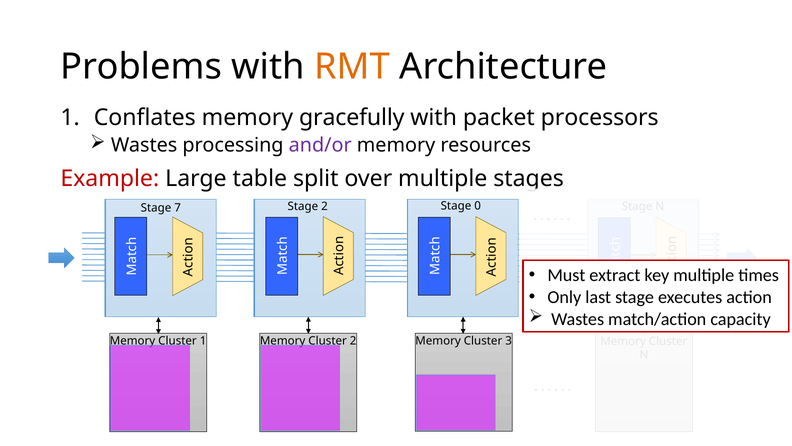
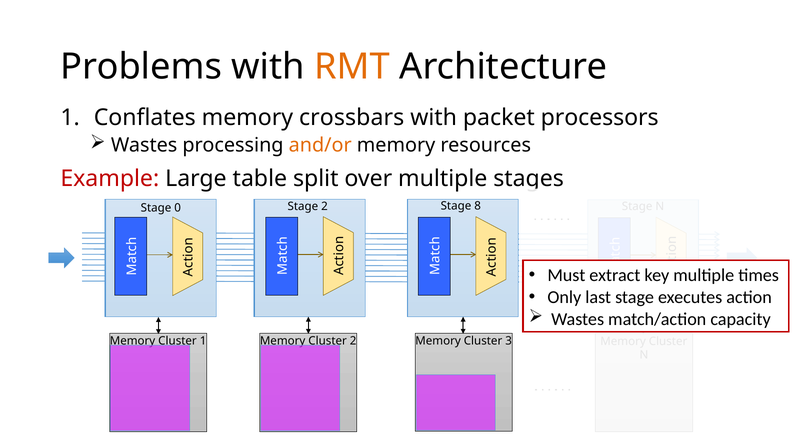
gracefully: gracefully -> crossbars (352, 118)
and/or colour: purple -> orange (320, 145)
7: 7 -> 0 (178, 208)
0: 0 -> 8 (478, 206)
